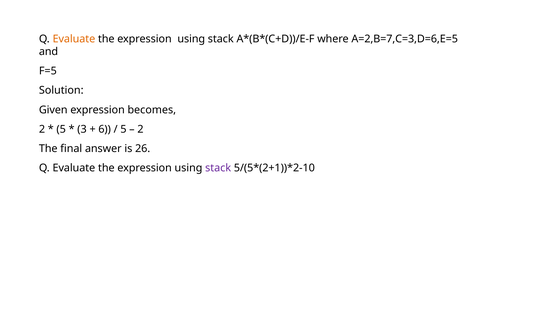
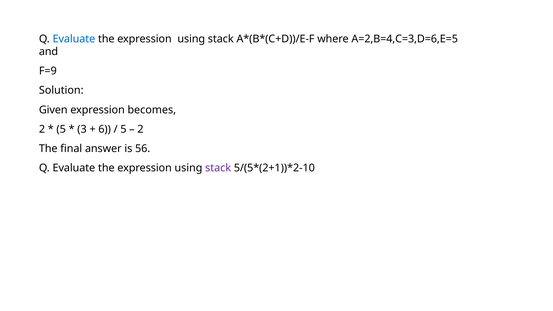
Evaluate colour: orange -> blue (74, 39)
A=2,B=7,C=3,D=6,E=5: A=2,B=7,C=3,D=6,E=5 -> A=2,B=4,C=3,D=6,E=5 (405, 39)
F=5: F=5 -> F=9 (48, 71)
26: 26 -> 56 (143, 149)
